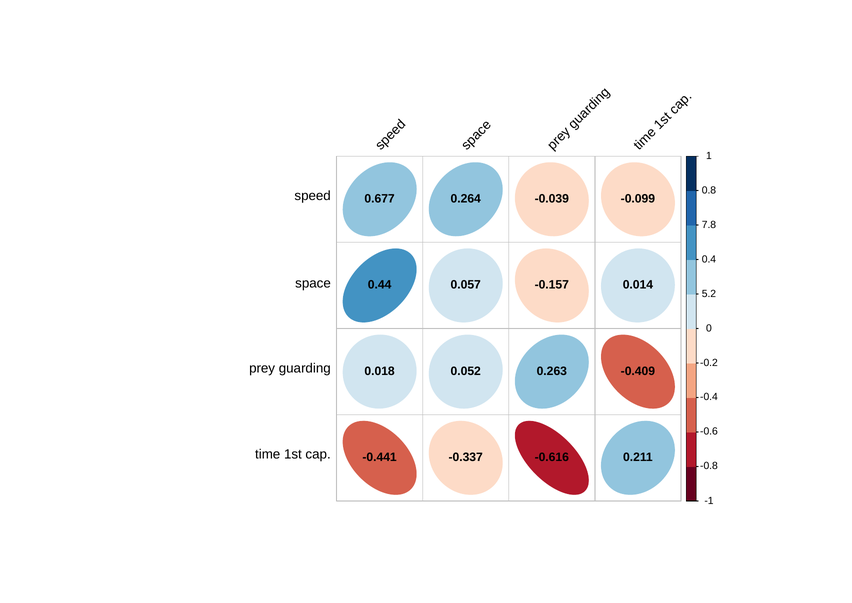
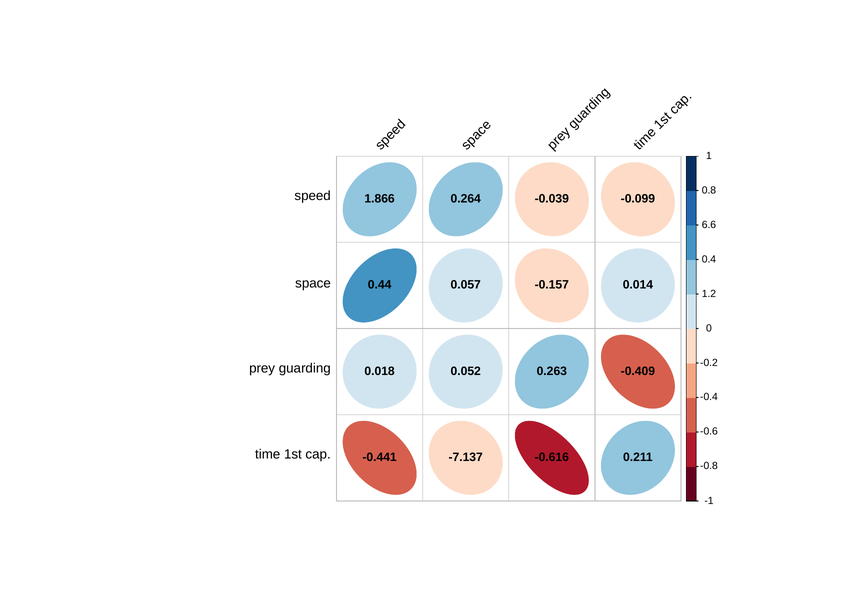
0.677: 0.677 -> 1.866 (380, 199)
7.8: 7.8 -> 6.6 (709, 224)
5.2: 5.2 -> 1.2 (709, 293)
-0.337: -0.337 -> -7.137 (466, 457)
